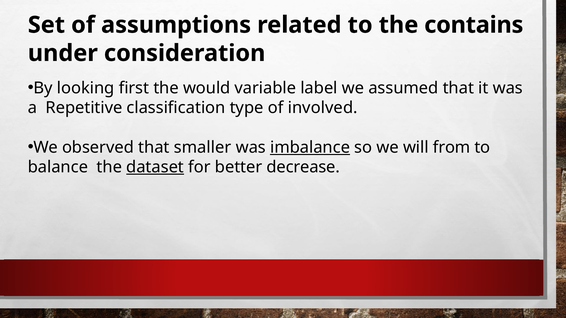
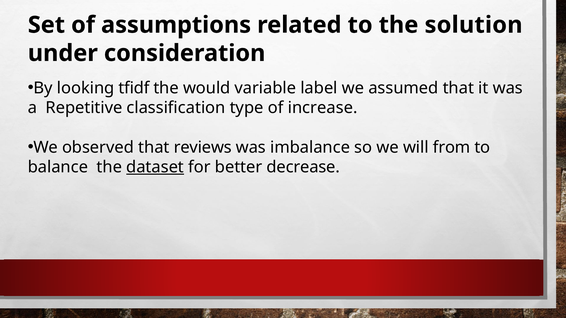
contains: contains -> solution (474, 25)
first: first -> tfidf (134, 88)
involved: involved -> increase (323, 108)
smaller: smaller -> reviews (203, 148)
imbalance underline: present -> none (310, 148)
